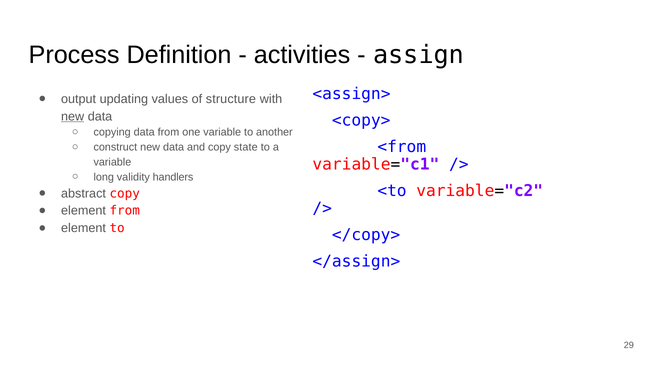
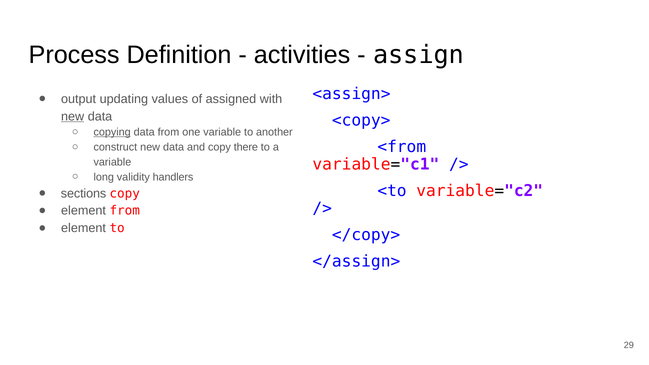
structure: structure -> assigned (231, 99)
copying underline: none -> present (112, 132)
state: state -> there (246, 147)
abstract: abstract -> sections (84, 193)
